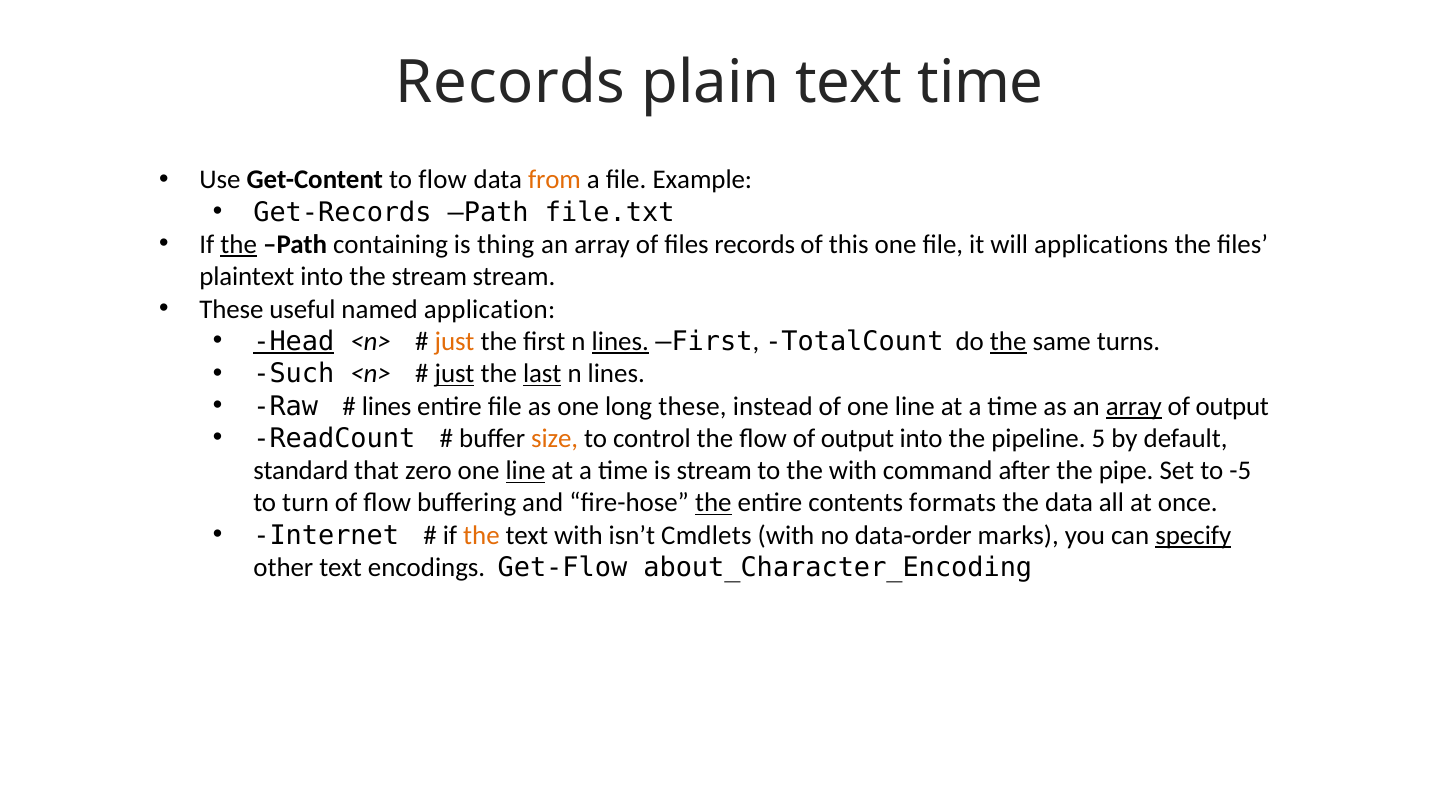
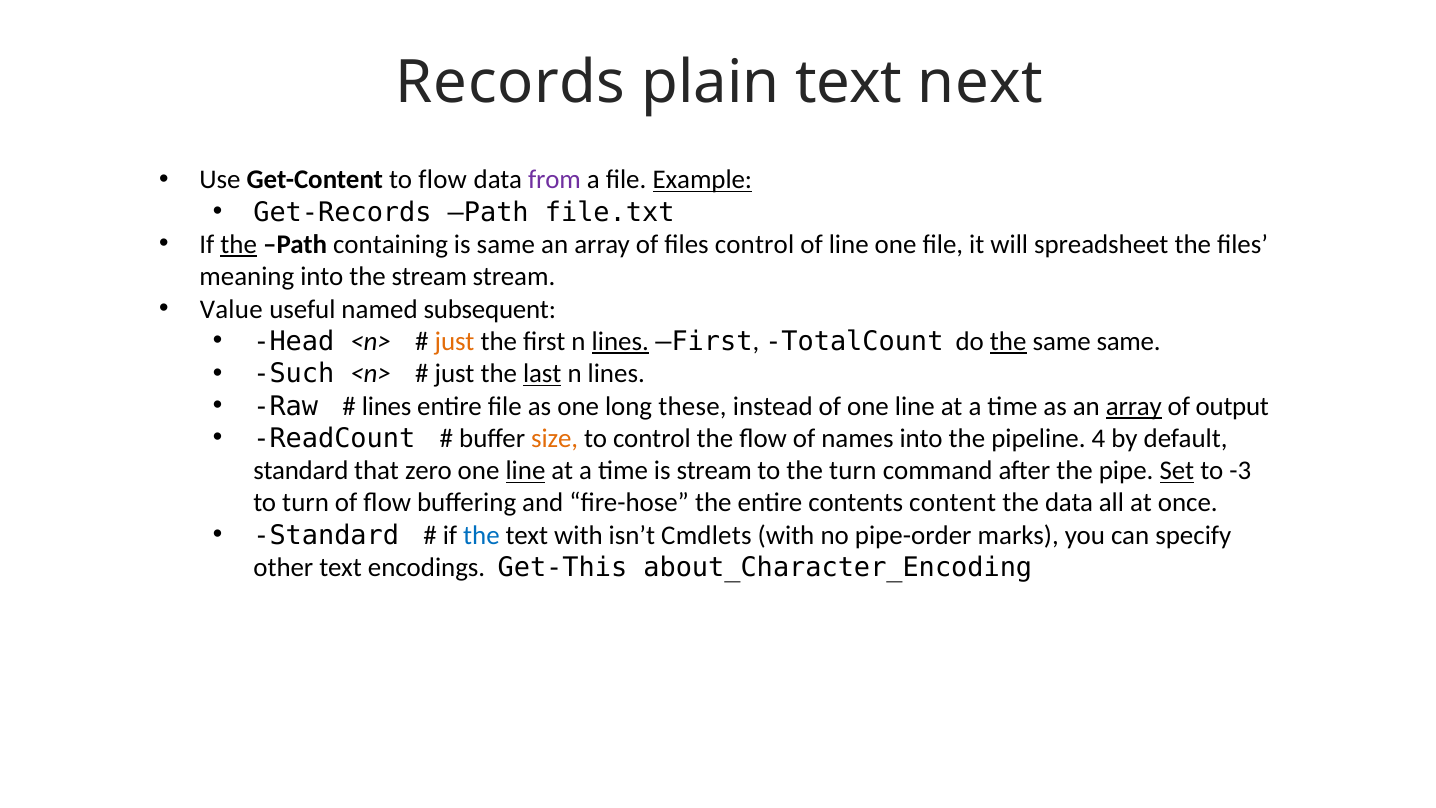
text time: time -> next (980, 82)
from colour: orange -> purple (554, 180)
Example underline: none -> present (702, 180)
is thing: thing -> same (506, 244)
files records: records -> control (755, 244)
of this: this -> line (849, 244)
applications: applications -> spreadsheet (1101, 244)
plaintext: plaintext -> meaning (247, 277)
These: These -> Value (231, 309)
application: application -> subsequent (490, 309)
Head underline: present -> none (294, 341)
same turns: turns -> same (1129, 341)
just underline: present -> none (455, 374)
flow of output: output -> names (857, 438)
5: 5 -> 4 (1098, 438)
the with: with -> turn (853, 471)
Set underline: none -> present (1177, 471)
-5: -5 -> -3 (1240, 471)
the underline: present -> none (713, 503)
formats: formats -> content (953, 503)
Internet: Internet -> Standard (326, 535)
the colour: orange -> blue (481, 535)
data-order: data-order -> pipe-order (913, 535)
specify underline: present -> none (1193, 535)
Get-Flow: Get-Flow -> Get-This (562, 568)
